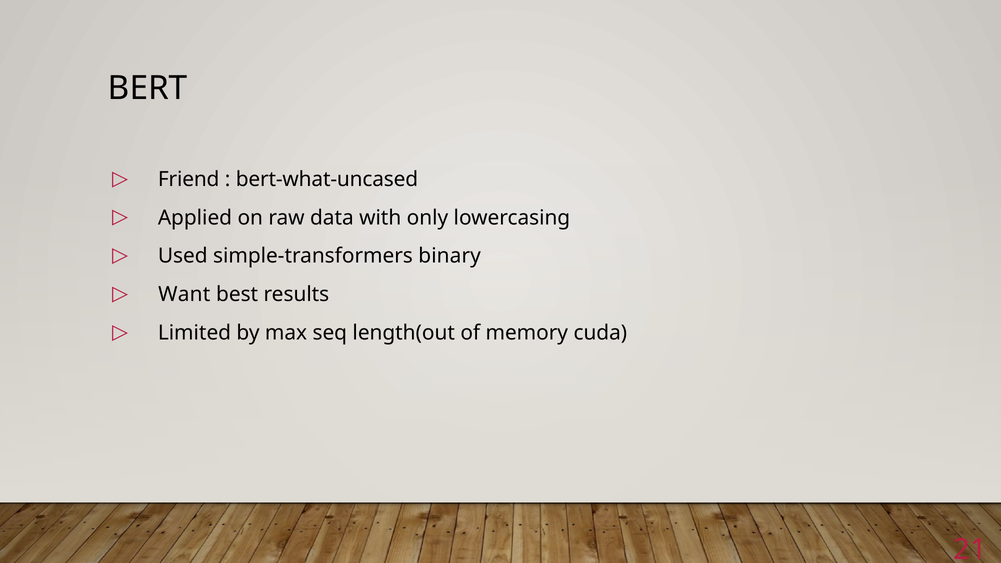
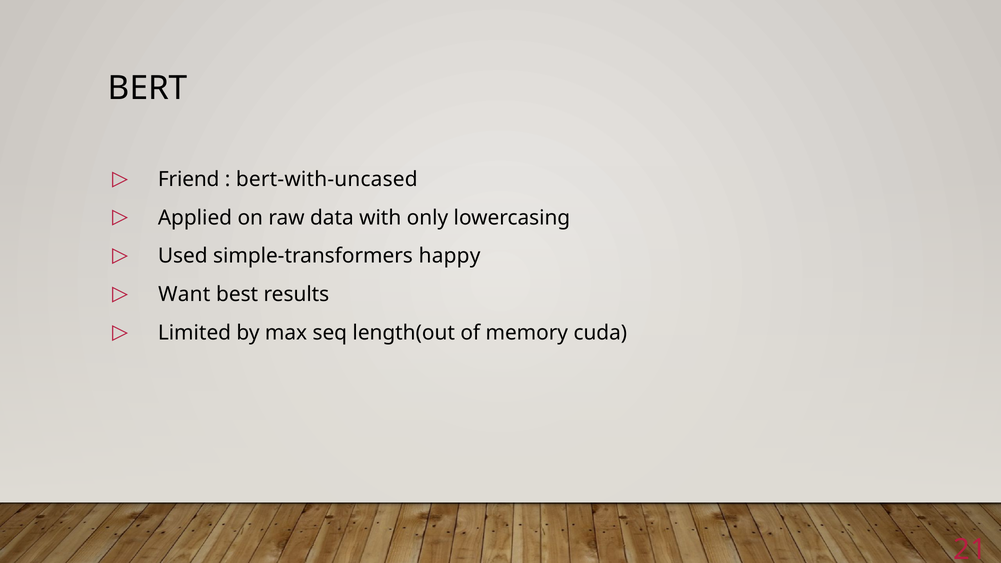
bert-what-uncased: bert-what-uncased -> bert-with-uncased (327, 179)
binary: binary -> happy (450, 256)
